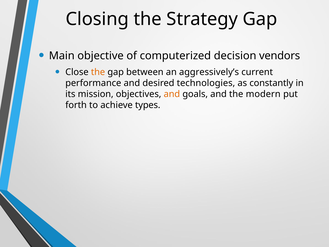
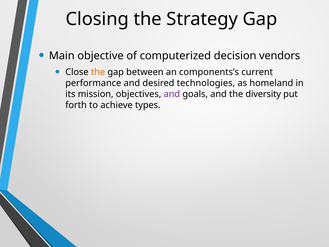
aggressively’s: aggressively’s -> components’s (209, 72)
constantly: constantly -> homeland (271, 83)
and colour: orange -> purple (172, 94)
modern: modern -> diversity (263, 94)
